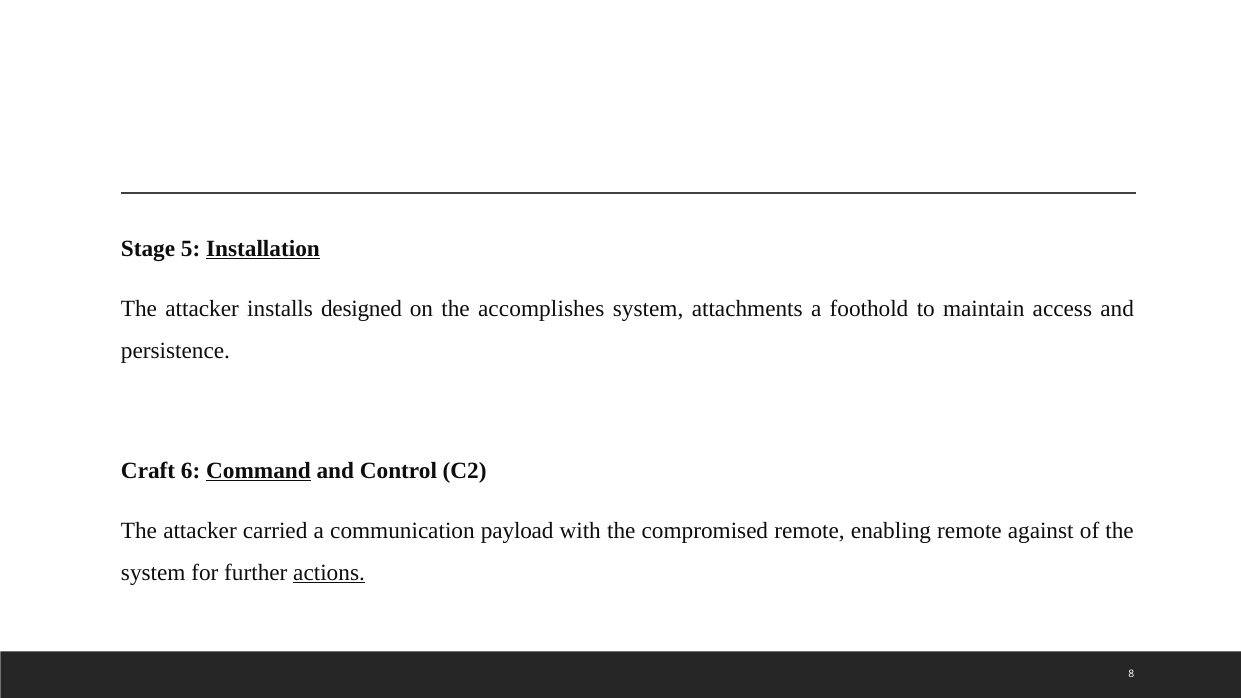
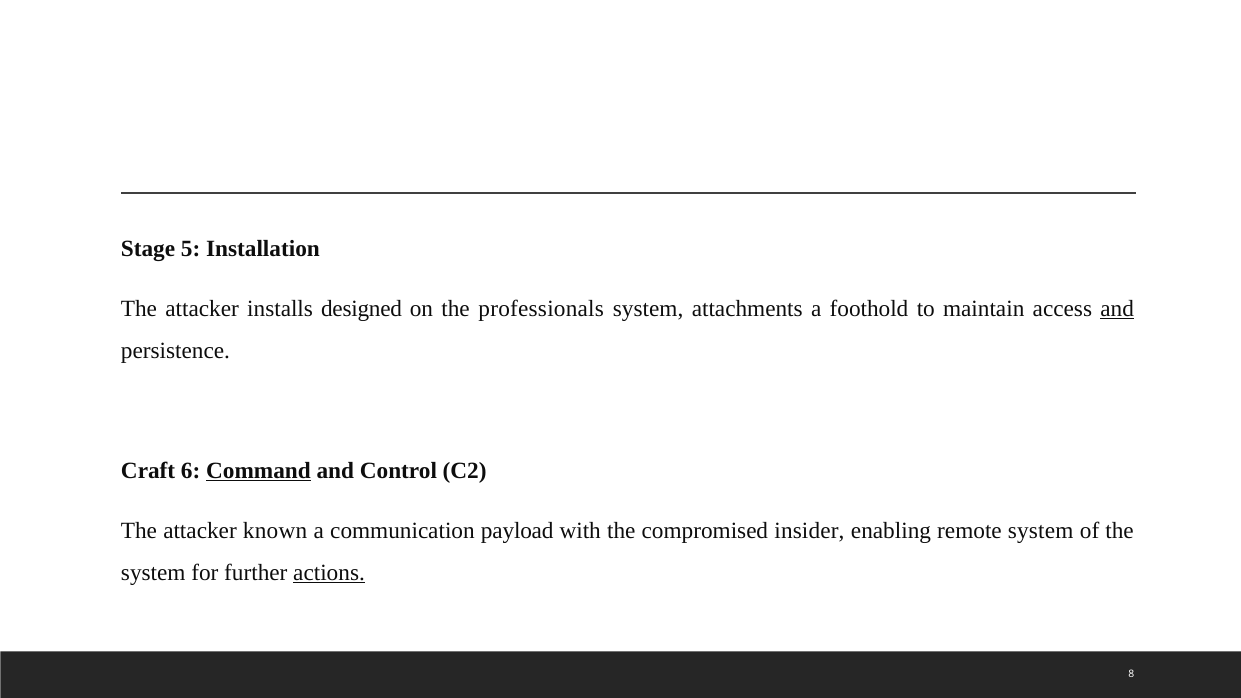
Installation underline: present -> none (263, 249)
accomplishes: accomplishes -> professionals (541, 309)
and underline: none -> present (1117, 309)
carried: carried -> known (275, 531)
compromised remote: remote -> insider (809, 531)
remote against: against -> system (1041, 531)
